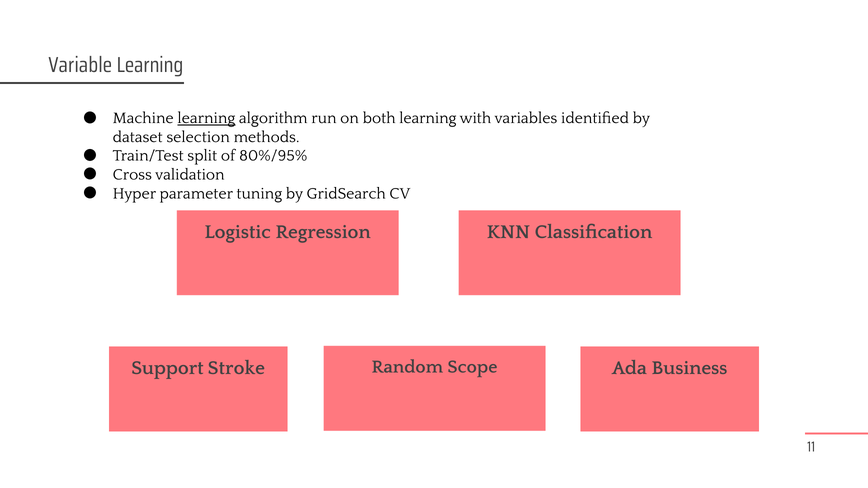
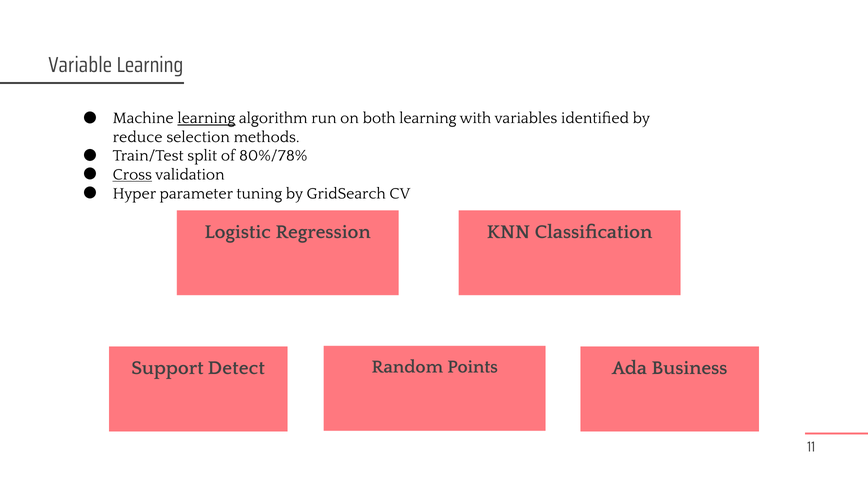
dataset: dataset -> reduce (138, 137)
80%/95%: 80%/95% -> 80%/78% (273, 156)
Cross underline: none -> present (132, 175)
Stroke: Stroke -> Detect (236, 368)
Scope: Scope -> Points (473, 367)
